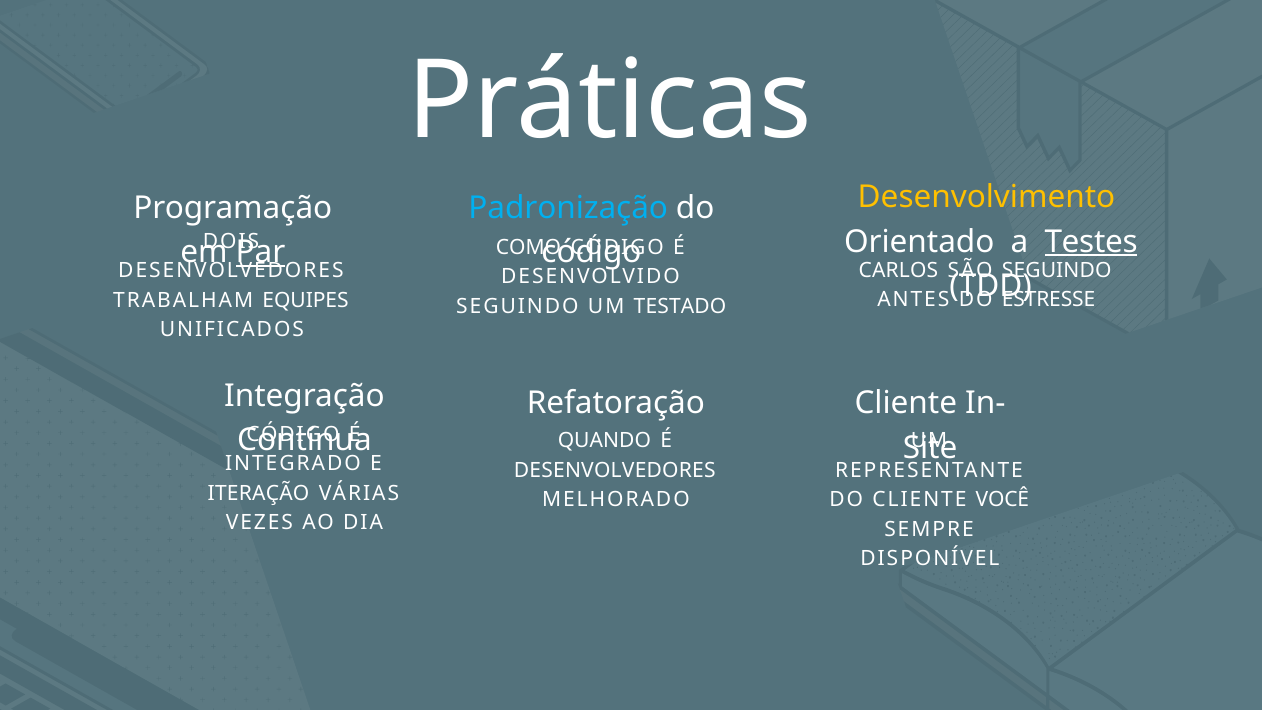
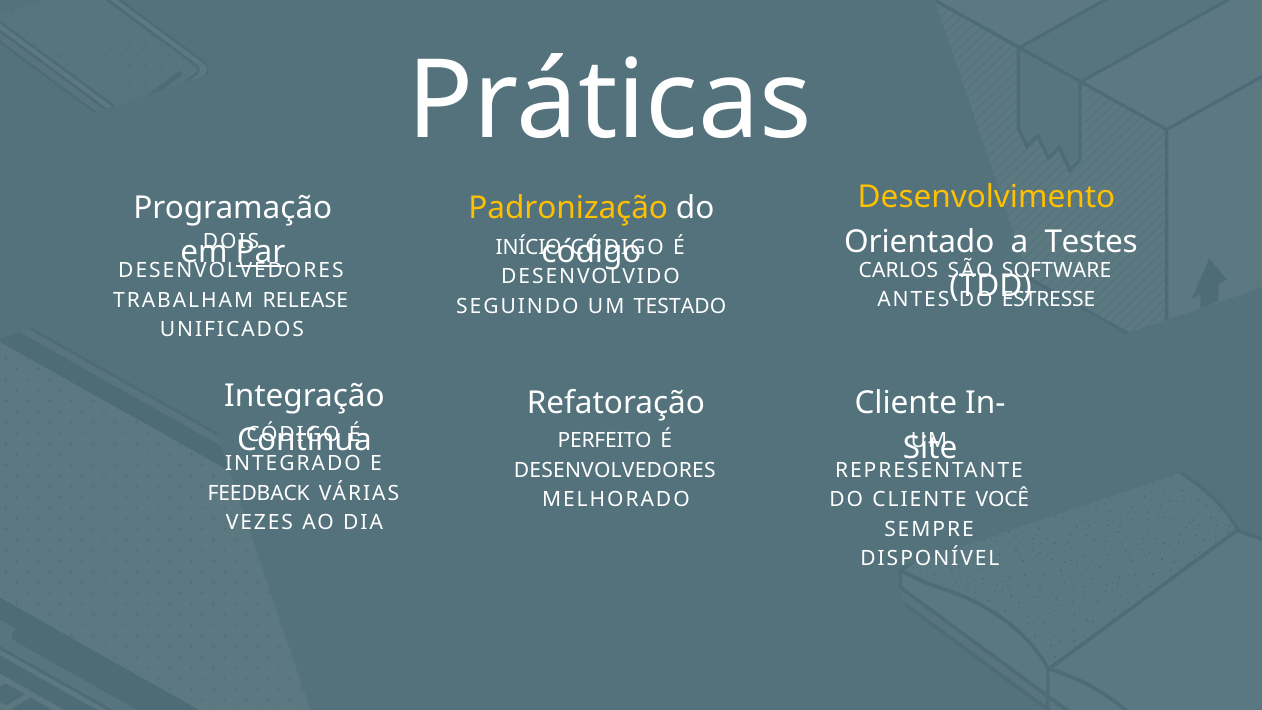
Padronização colour: light blue -> yellow (568, 208)
Testes underline: present -> none (1091, 242)
COMO: COMO -> INÍCIO (529, 247)
SEGUINDO: SEGUINDO -> SOFTWARE (1057, 270)
EQUIPES: EQUIPES -> RELEASE (305, 300)
QUANDO: QUANDO -> PERFEITO (604, 441)
ITERAÇÃO: ITERAÇÃO -> FEEDBACK (259, 493)
